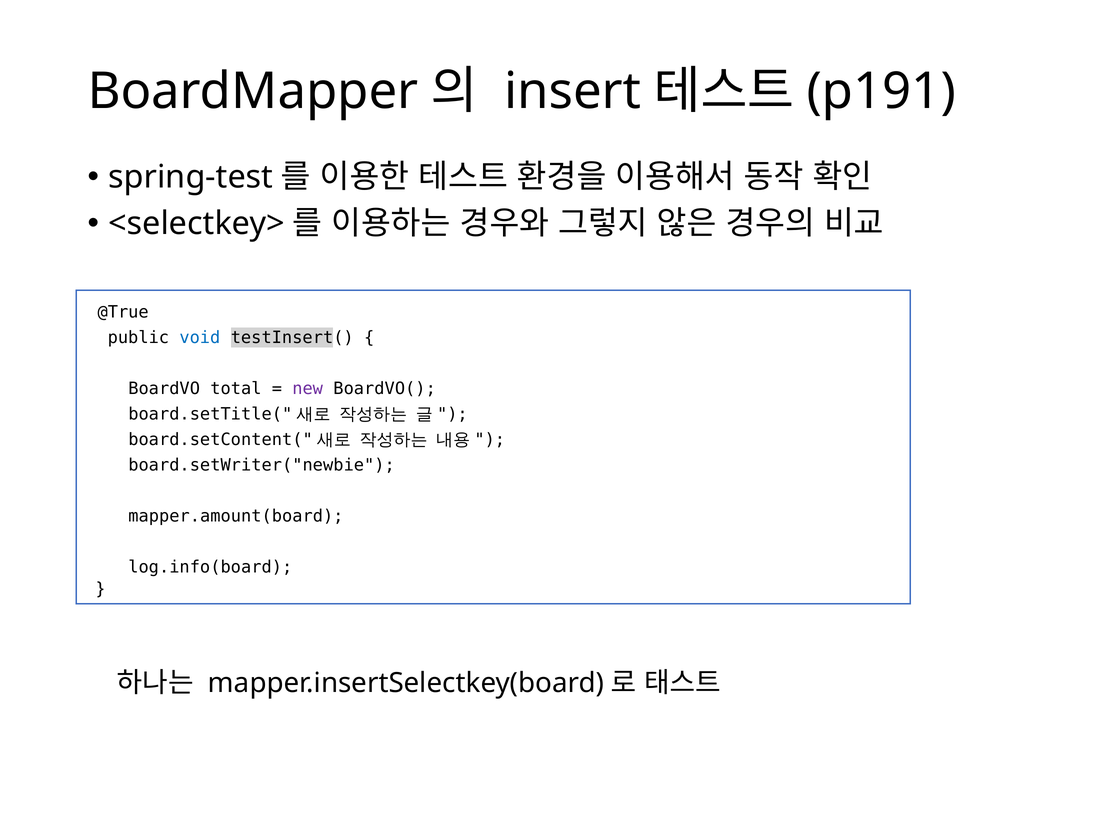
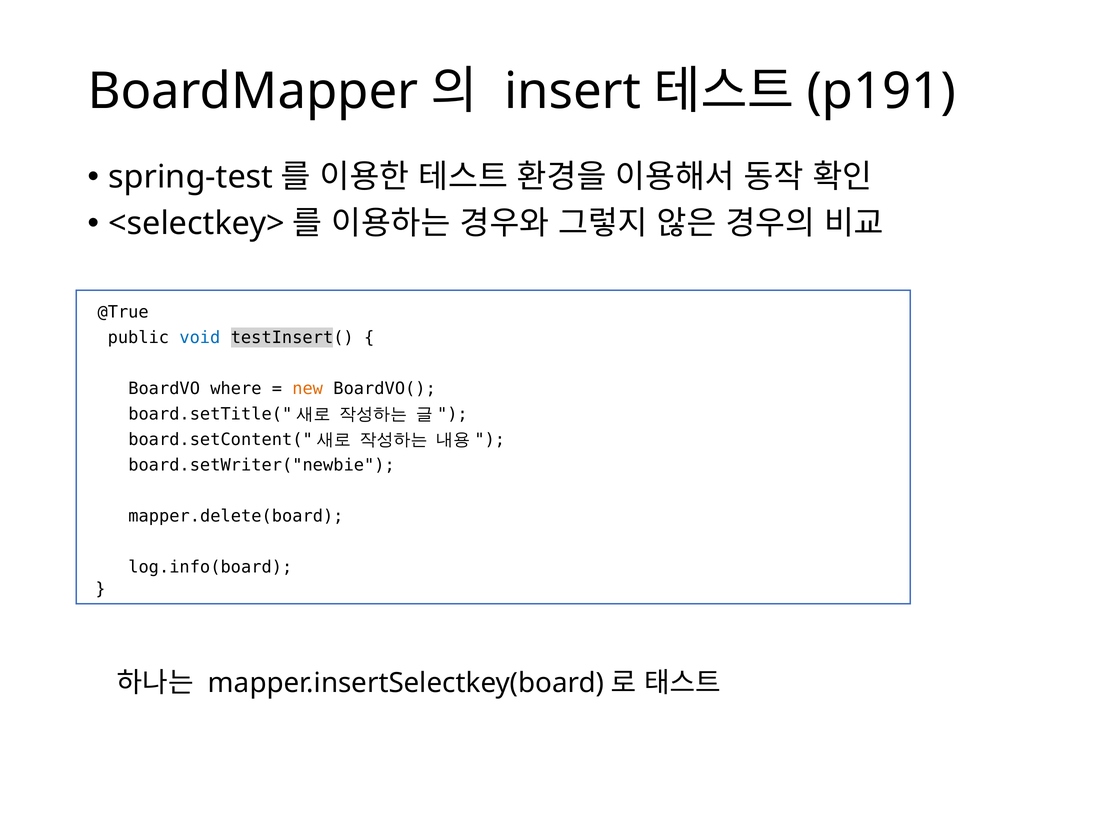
total: total -> where (236, 389)
new colour: purple -> orange (308, 389)
mapper.amount(board: mapper.amount(board -> mapper.delete(board (236, 516)
